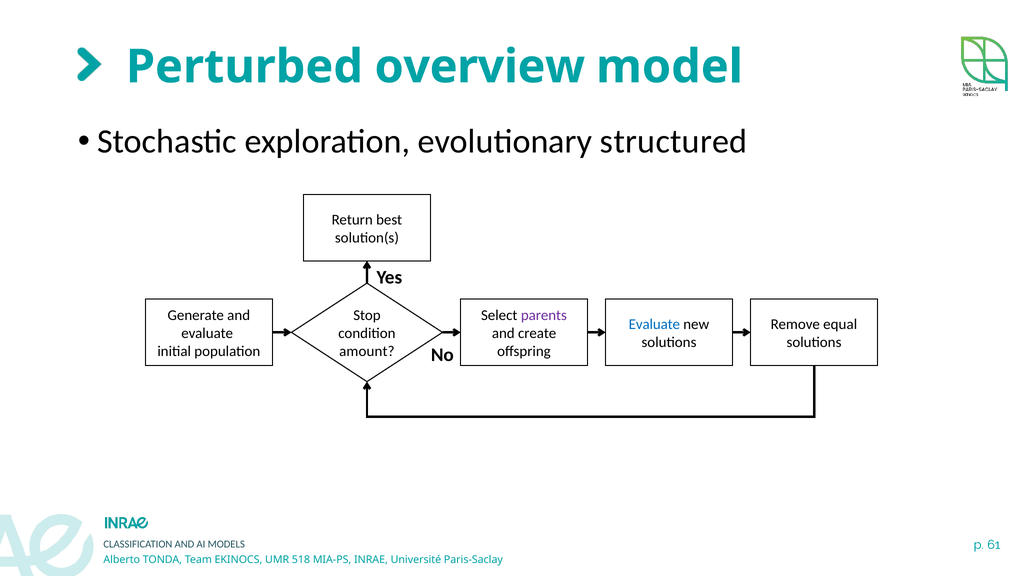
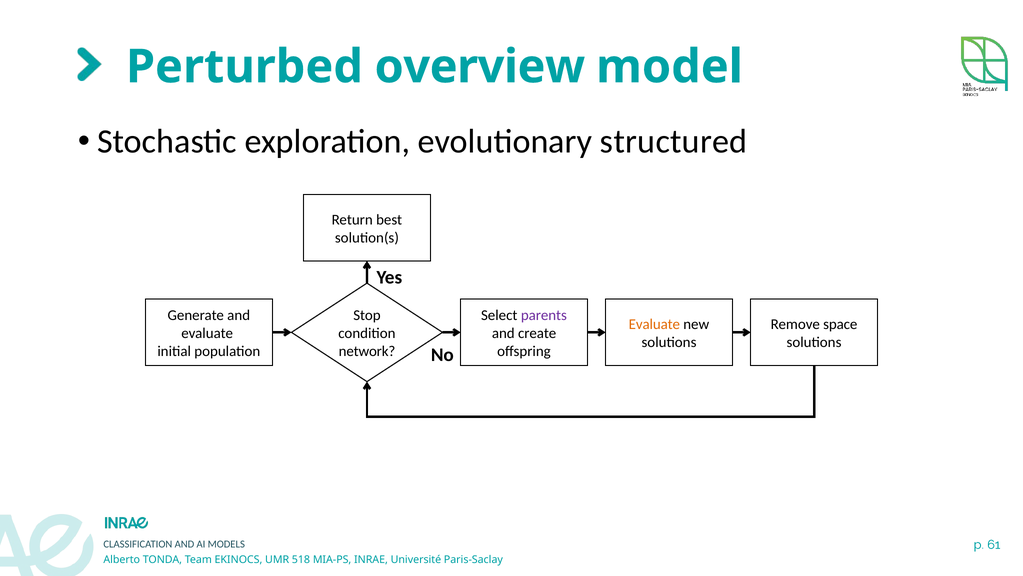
Evaluate colour: blue -> orange (654, 324)
equal: equal -> space (840, 324)
amount: amount -> network (367, 351)
